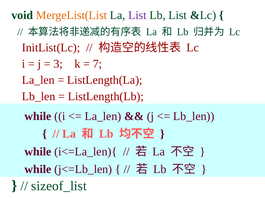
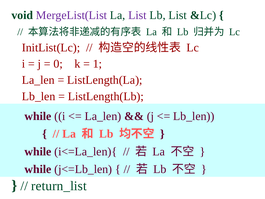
MergeList(List colour: orange -> purple (72, 15)
3: 3 -> 0 (58, 64)
7: 7 -> 1 (97, 64)
sizeof_list: sizeof_list -> return_list (59, 186)
